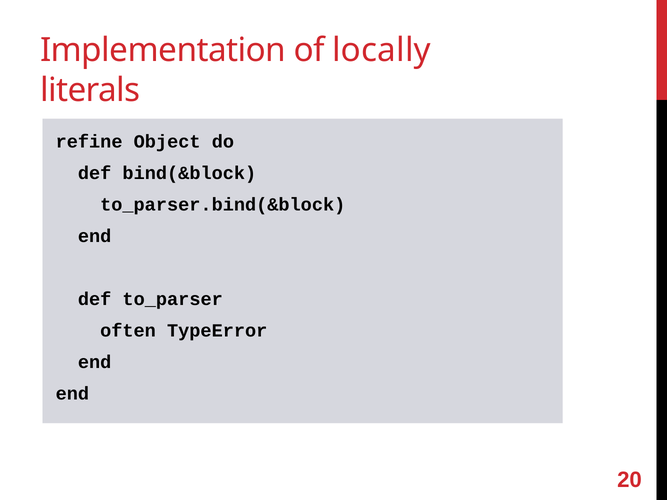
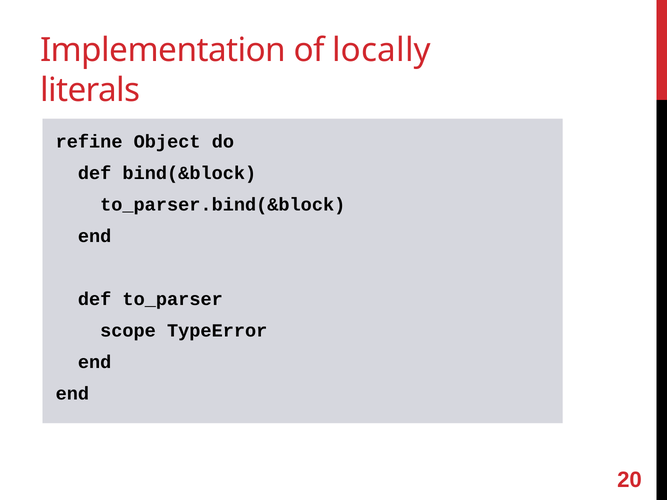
often: often -> scope (128, 331)
